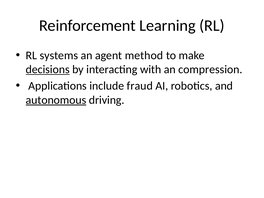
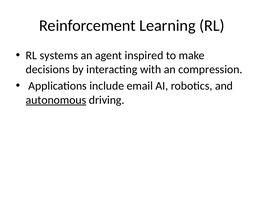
method: method -> inspired (144, 55)
decisions underline: present -> none (48, 69)
fraud: fraud -> email (140, 86)
